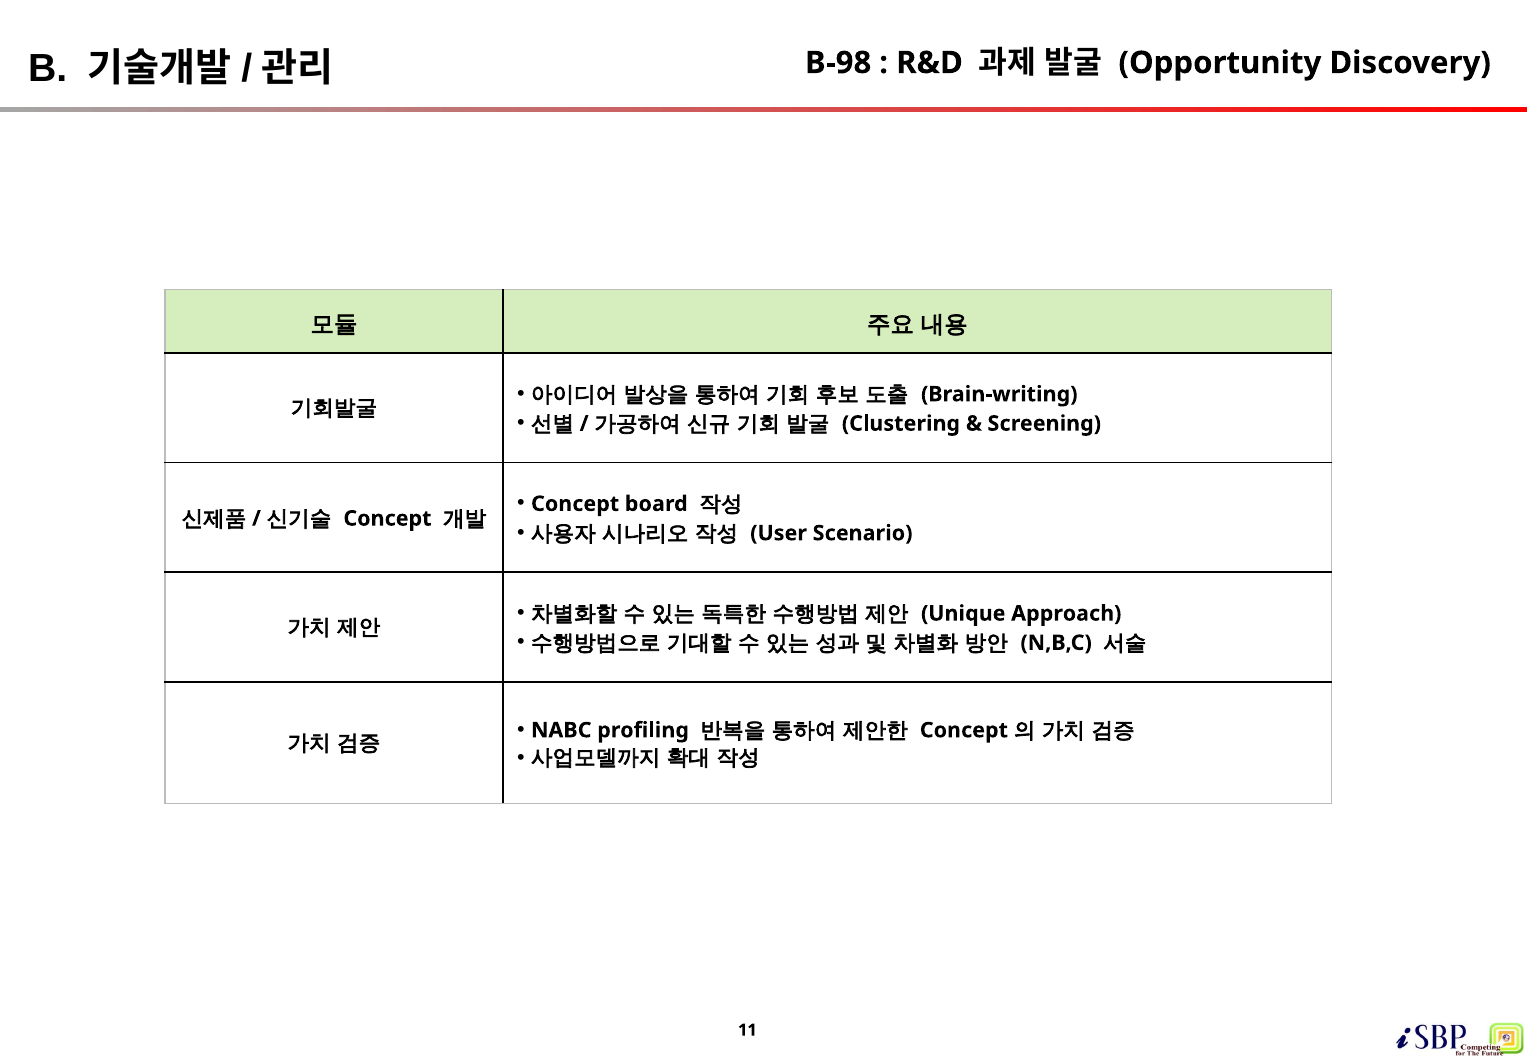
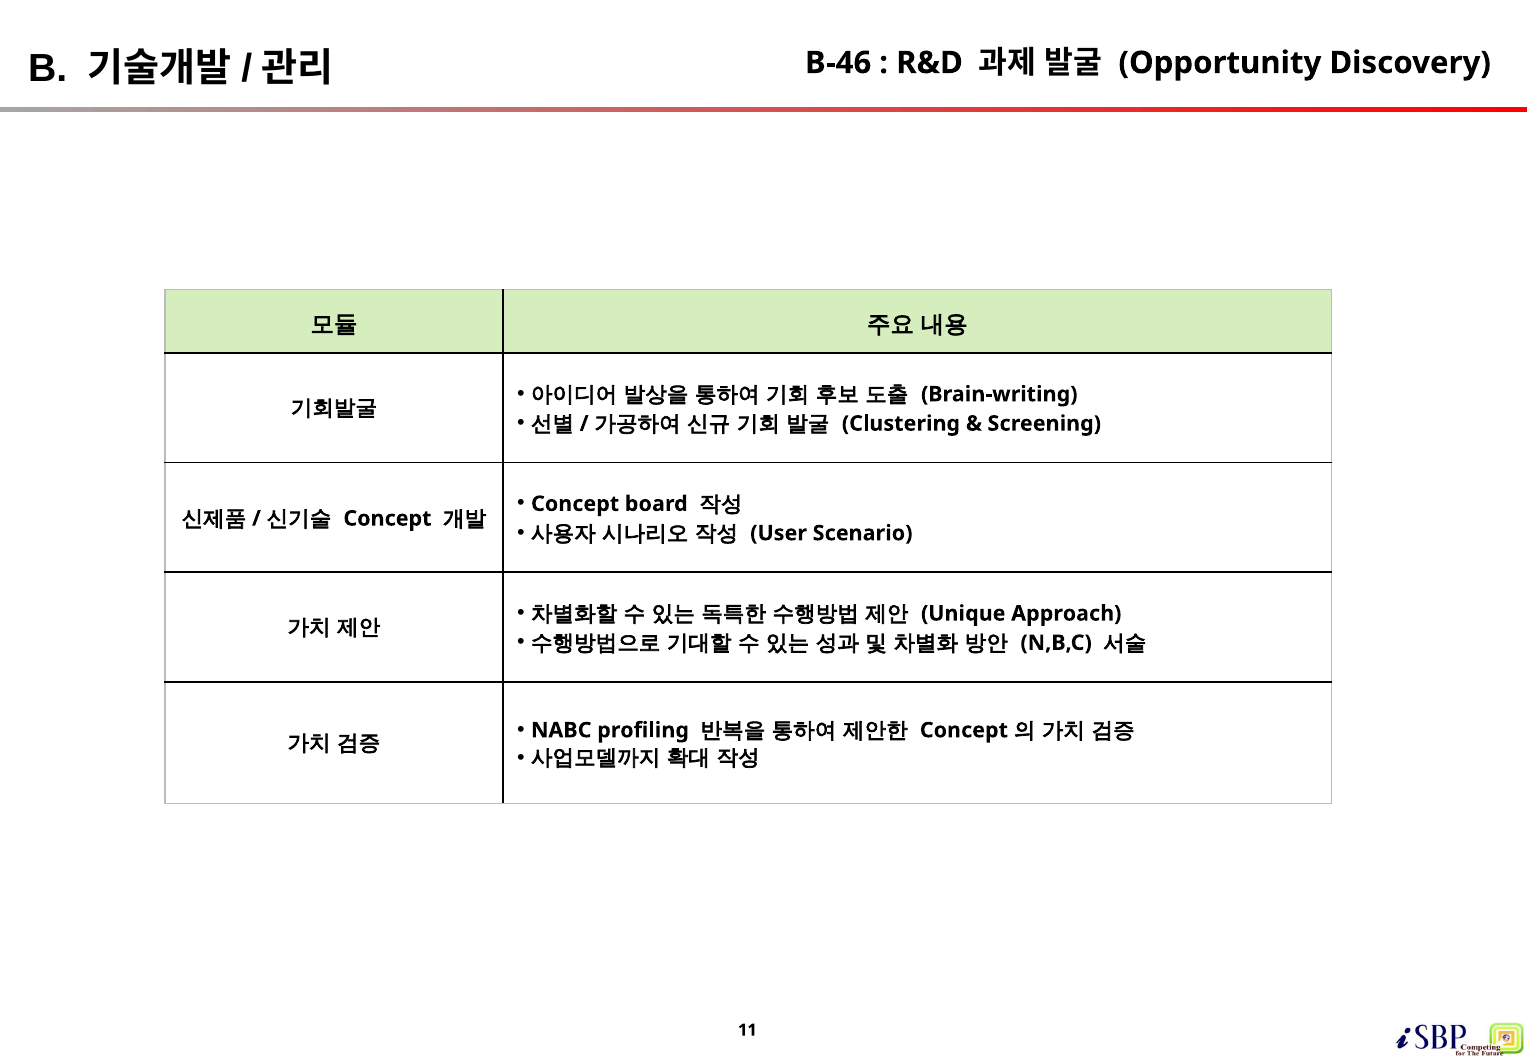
B-98: B-98 -> B-46 (838, 63)
